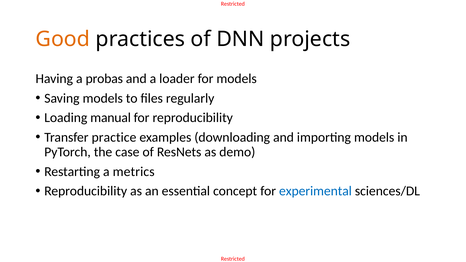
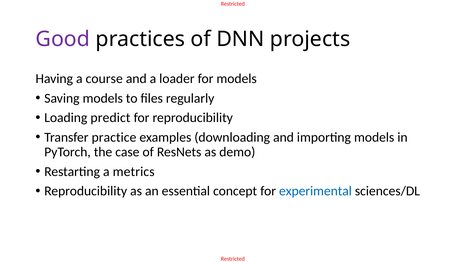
Good colour: orange -> purple (63, 39)
probas: probas -> course (104, 79)
manual: manual -> predict (110, 118)
